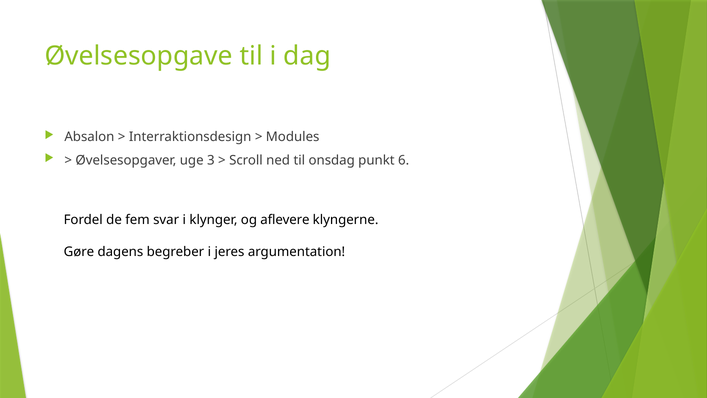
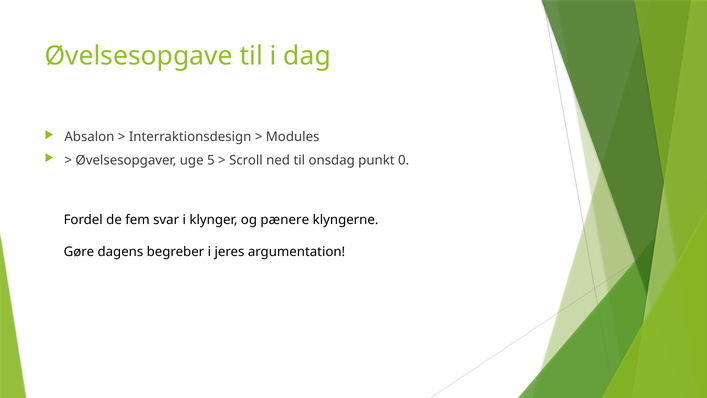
3: 3 -> 5 (211, 160)
6: 6 -> 0 (404, 160)
aflevere: aflevere -> pænere (285, 220)
